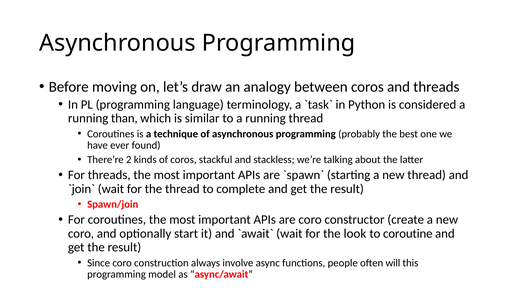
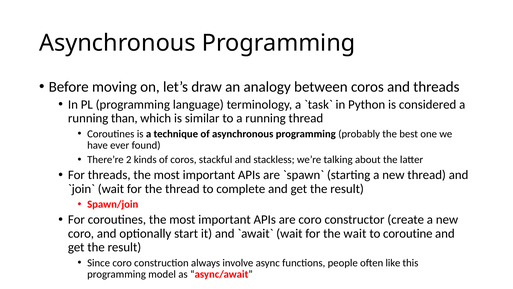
the look: look -> wait (355, 233)
will: will -> like (393, 262)
